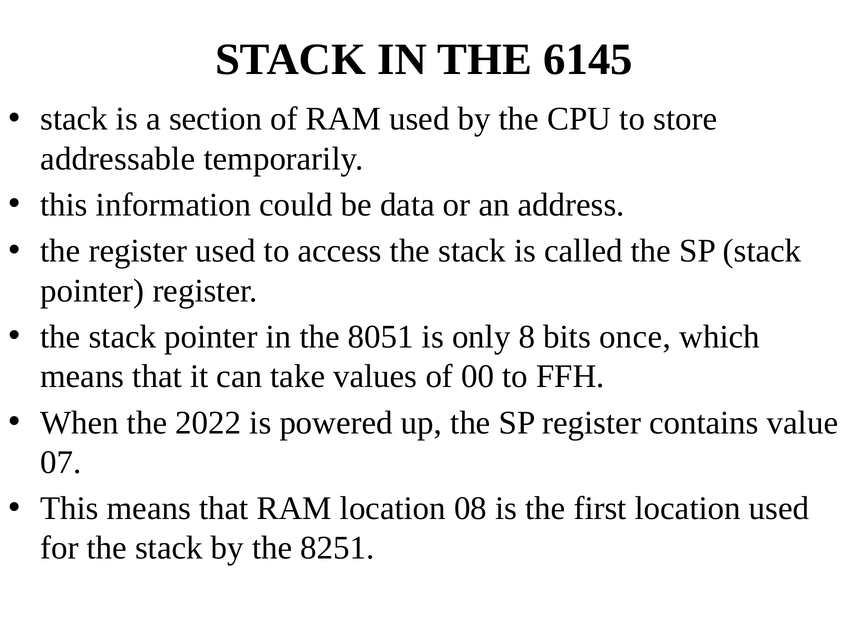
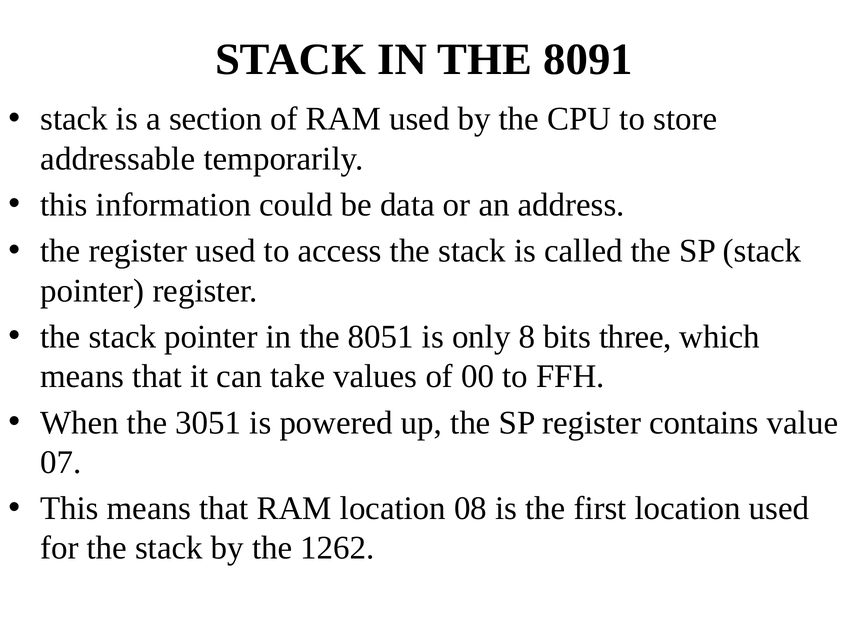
6145: 6145 -> 8091 (588, 60)
once: once -> three (635, 337)
2022: 2022 -> 3051 (208, 423)
8251: 8251 -> 1262 (337, 548)
